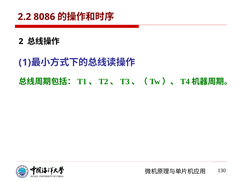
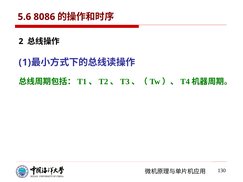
2.2: 2.2 -> 5.6 (24, 17)
